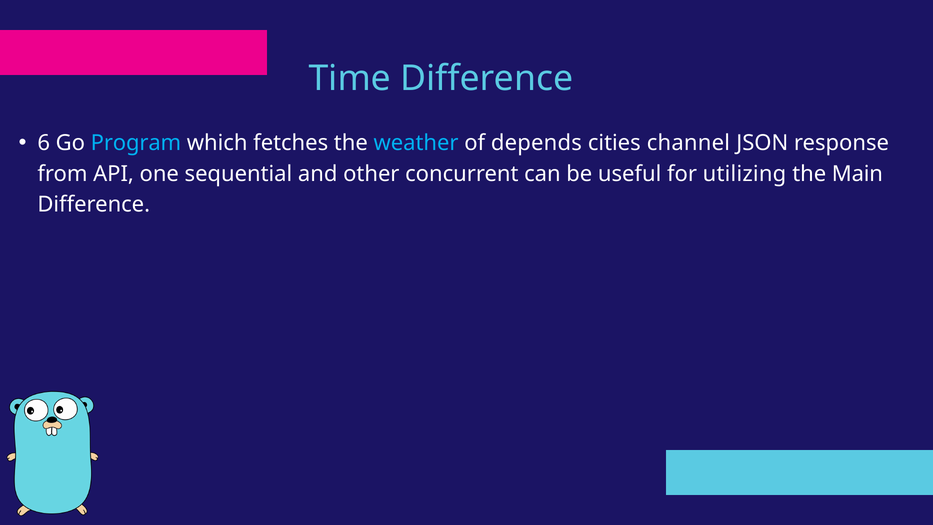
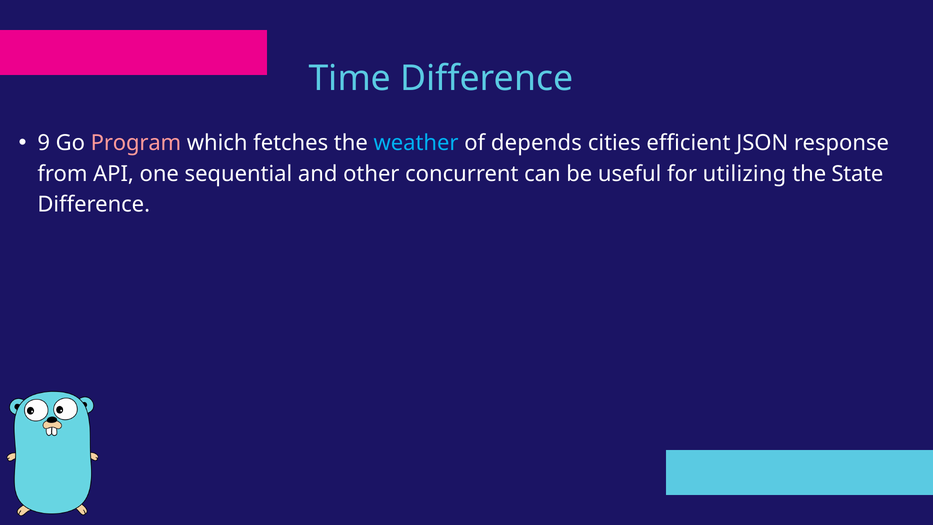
6: 6 -> 9 (44, 143)
Program colour: light blue -> pink (136, 143)
channel: channel -> efficient (688, 143)
Main: Main -> State (857, 174)
